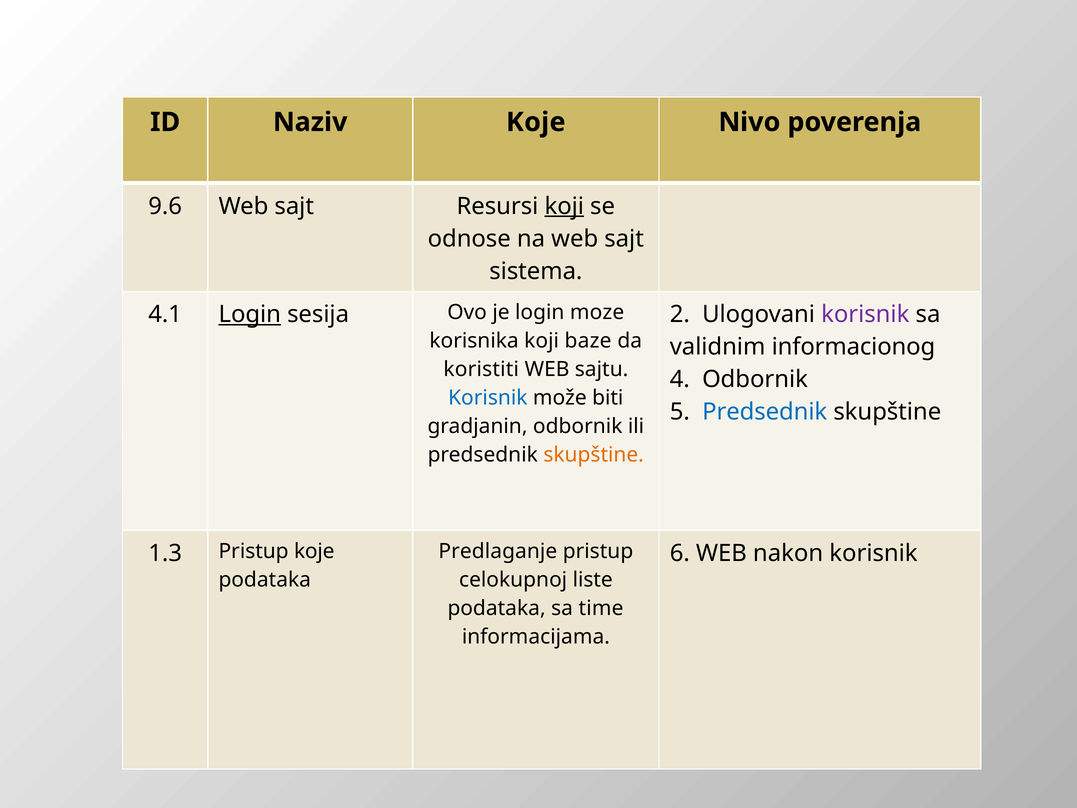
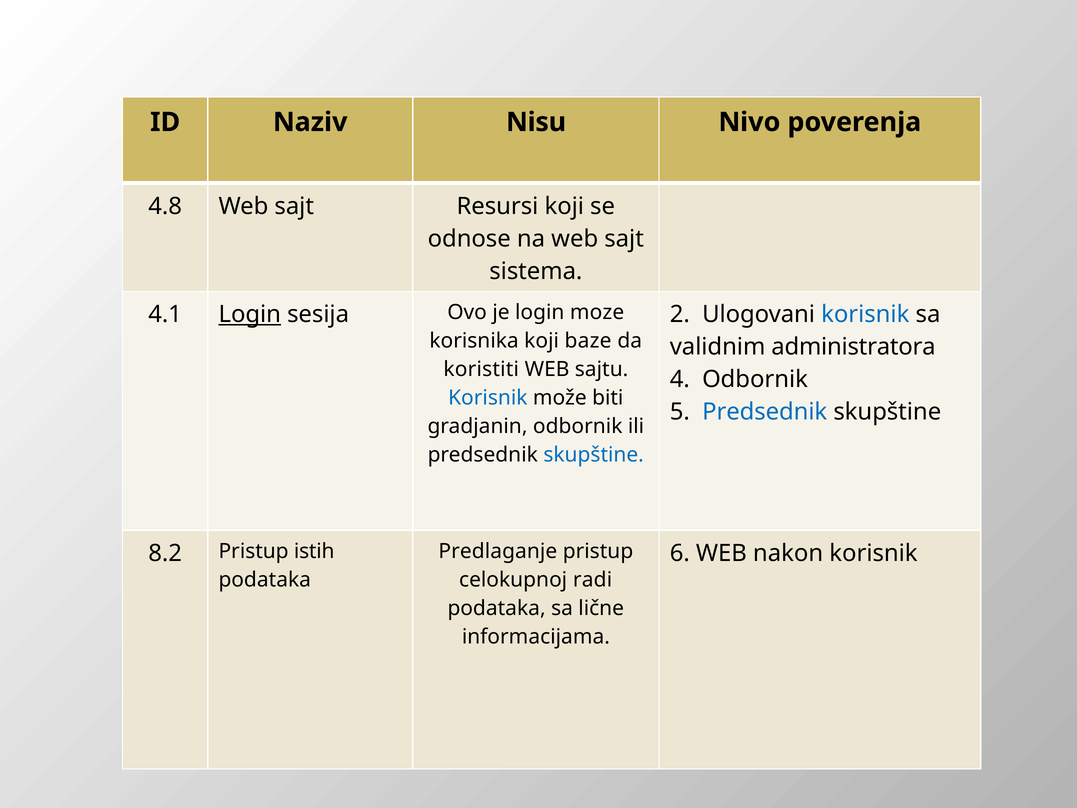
Naziv Koje: Koje -> Nisu (536, 122)
9.6: 9.6 -> 4.8 (165, 206)
koji underline: present -> none (564, 206)
korisnik colour: purple -> blue (865, 314)
informacionog: informacionog -> administratora (853, 347)
skupštine colour: orange -> blue (594, 455)
1.3: 1.3 -> 8.2 (165, 553)
Pristup koje: koje -> istih (314, 551)
liste: liste -> radi (593, 580)
time: time -> lične (601, 608)
